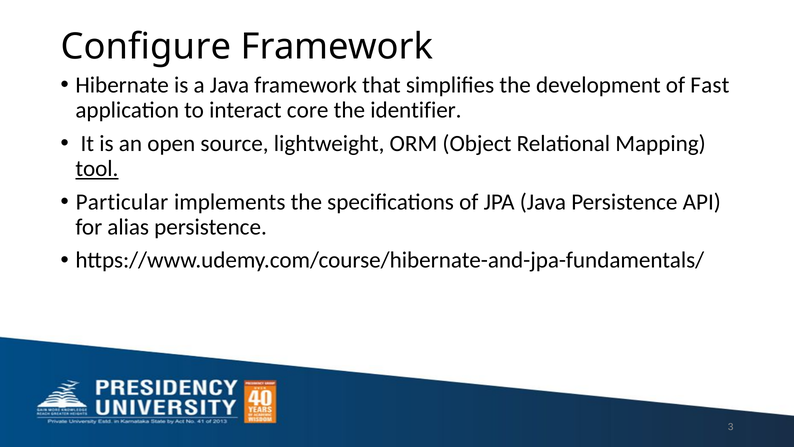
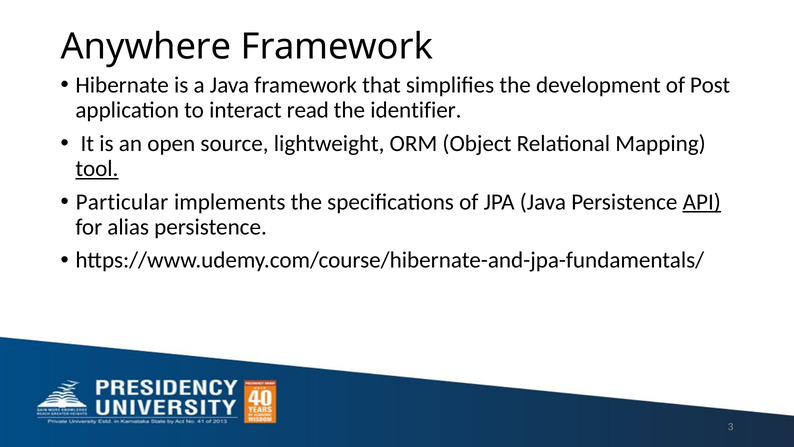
Configure: Configure -> Anywhere (146, 47)
Fast: Fast -> Post (710, 85)
core: core -> read (308, 110)
API underline: none -> present (702, 202)
